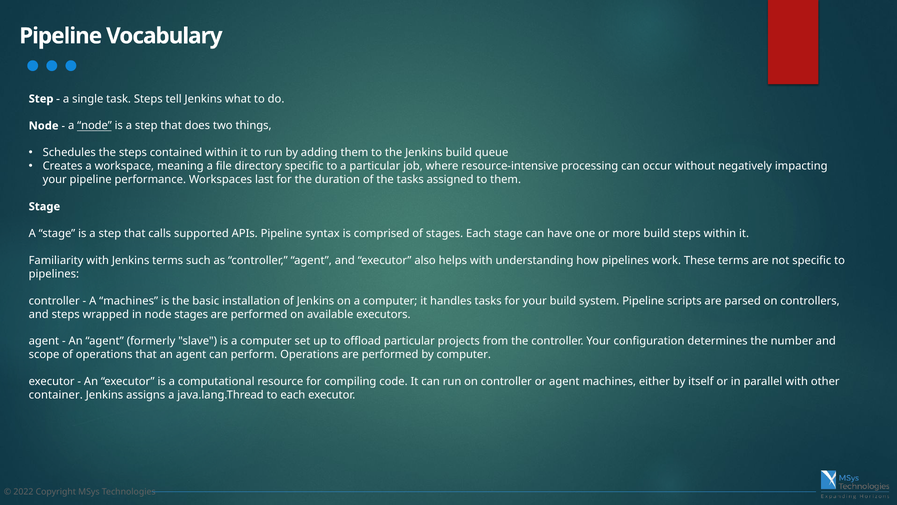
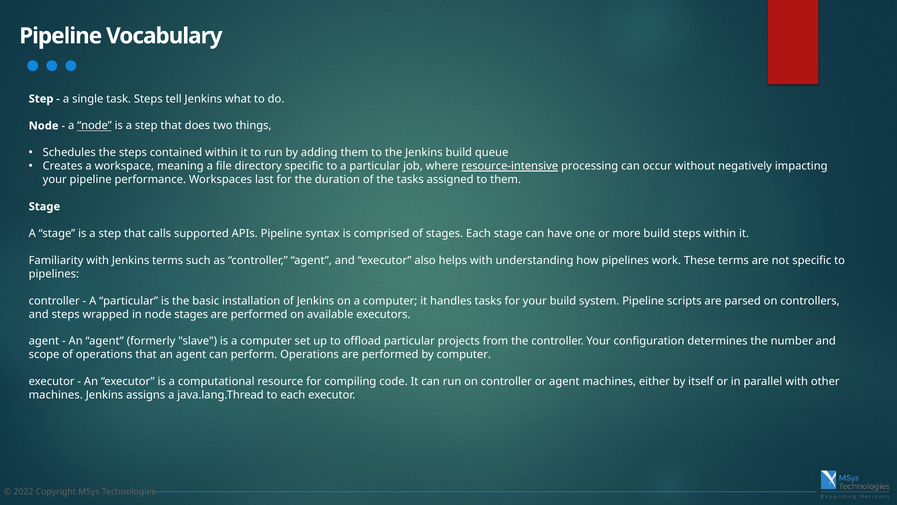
resource-intensive underline: none -> present (510, 166)
machines: machines -> particular (129, 301)
container: container -> machines (56, 395)
